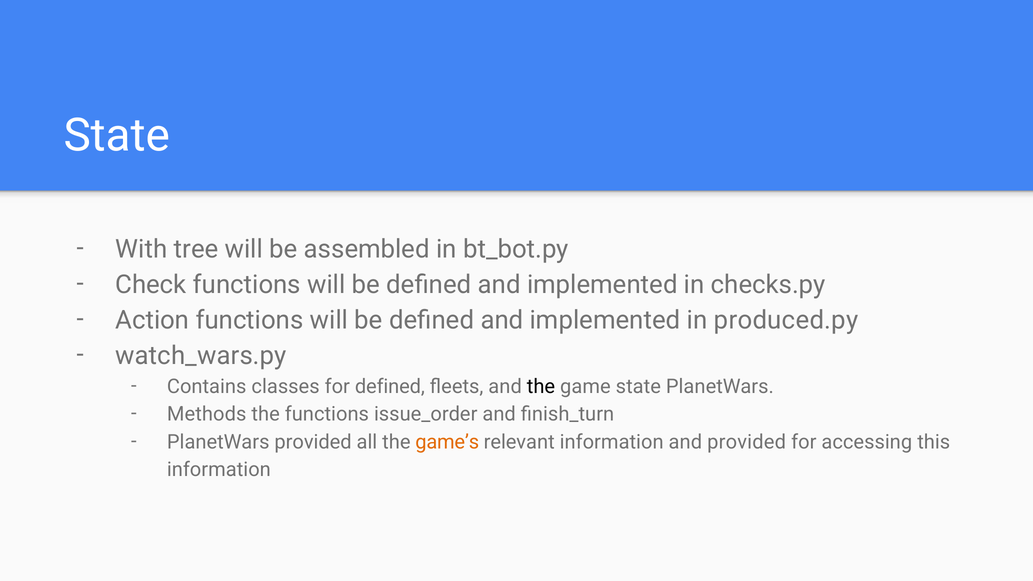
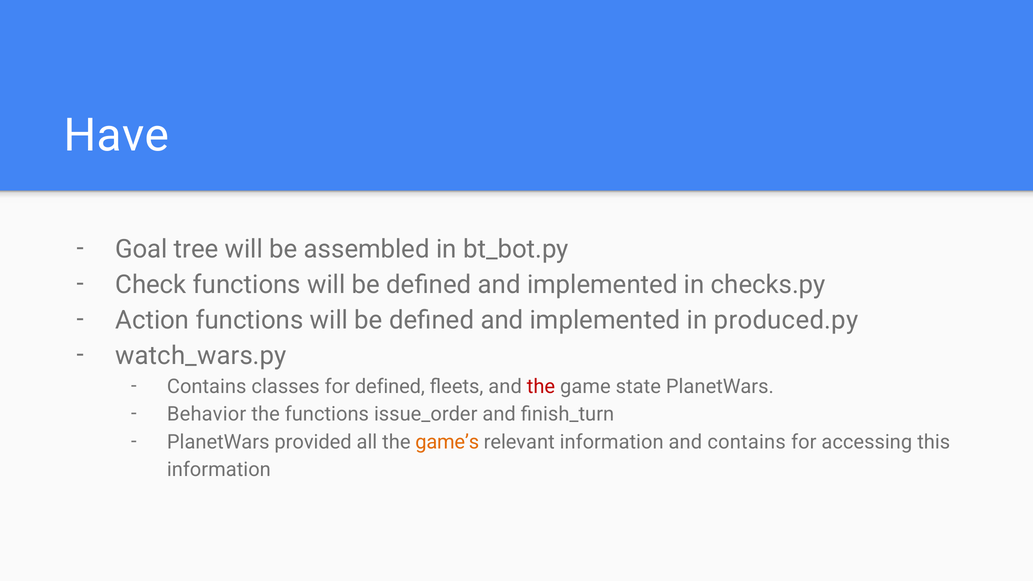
State: State -> Have (117, 135)
With: With -> Goal (141, 249)
the colour: black -> red (541, 387)
Methods: Methods -> Behavior (207, 414)
and provided: provided -> contains (747, 442)
